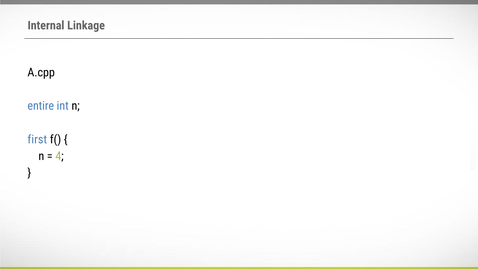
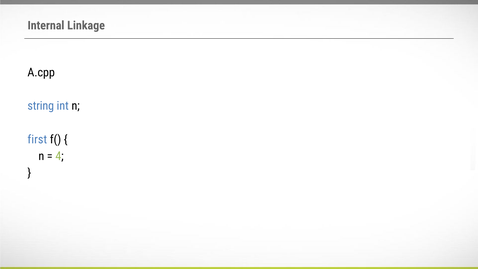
entire: entire -> string (41, 106)
